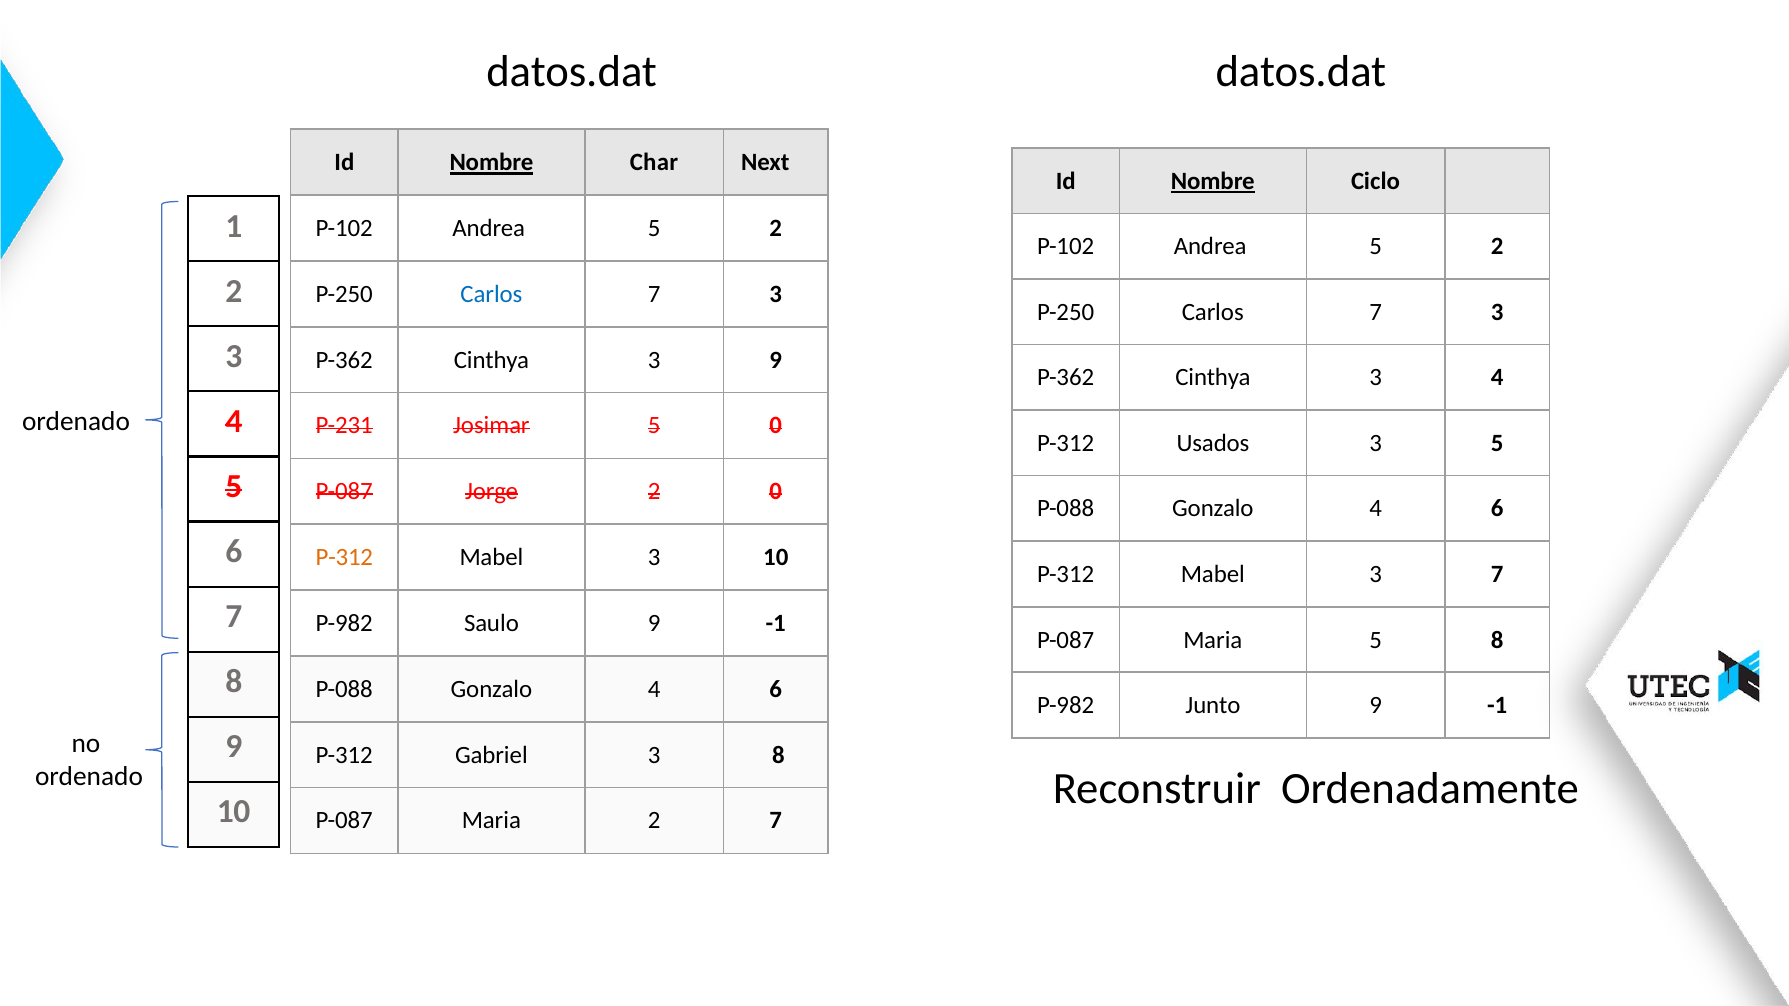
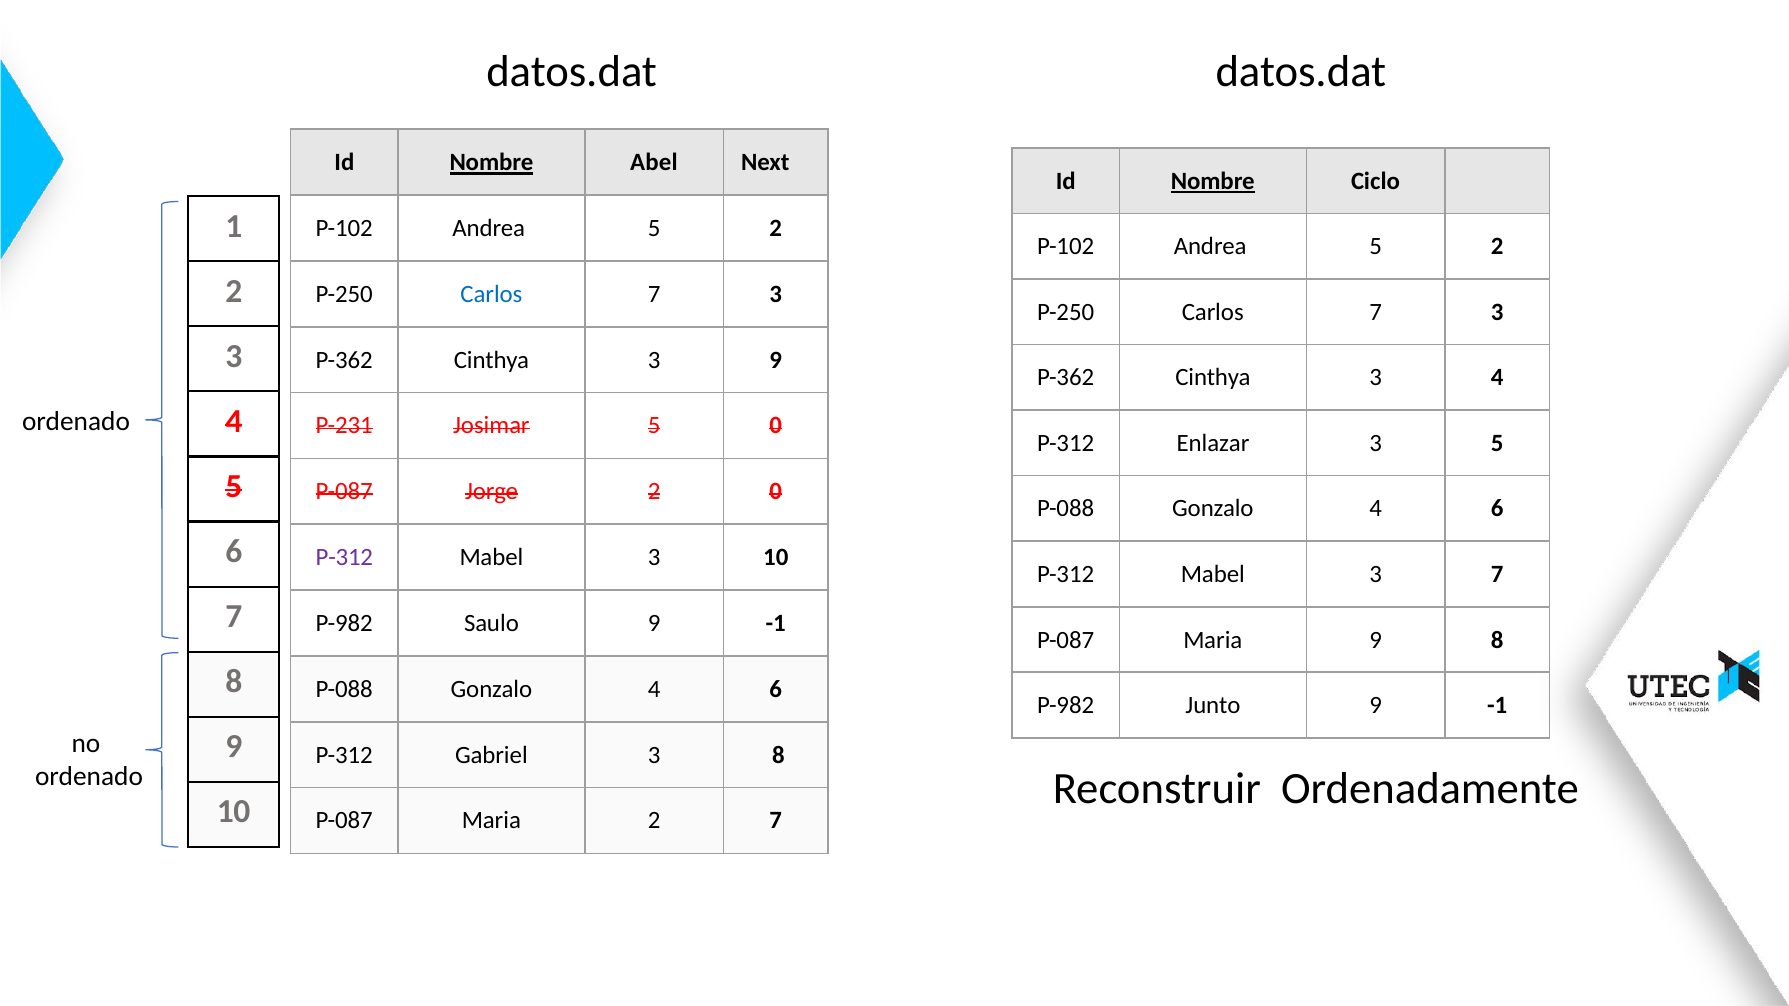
Char: Char -> Abel (654, 162)
Usados: Usados -> Enlazar (1213, 443)
P-312 colour: orange -> purple (344, 558)
Maria 5: 5 -> 9 (1376, 640)
